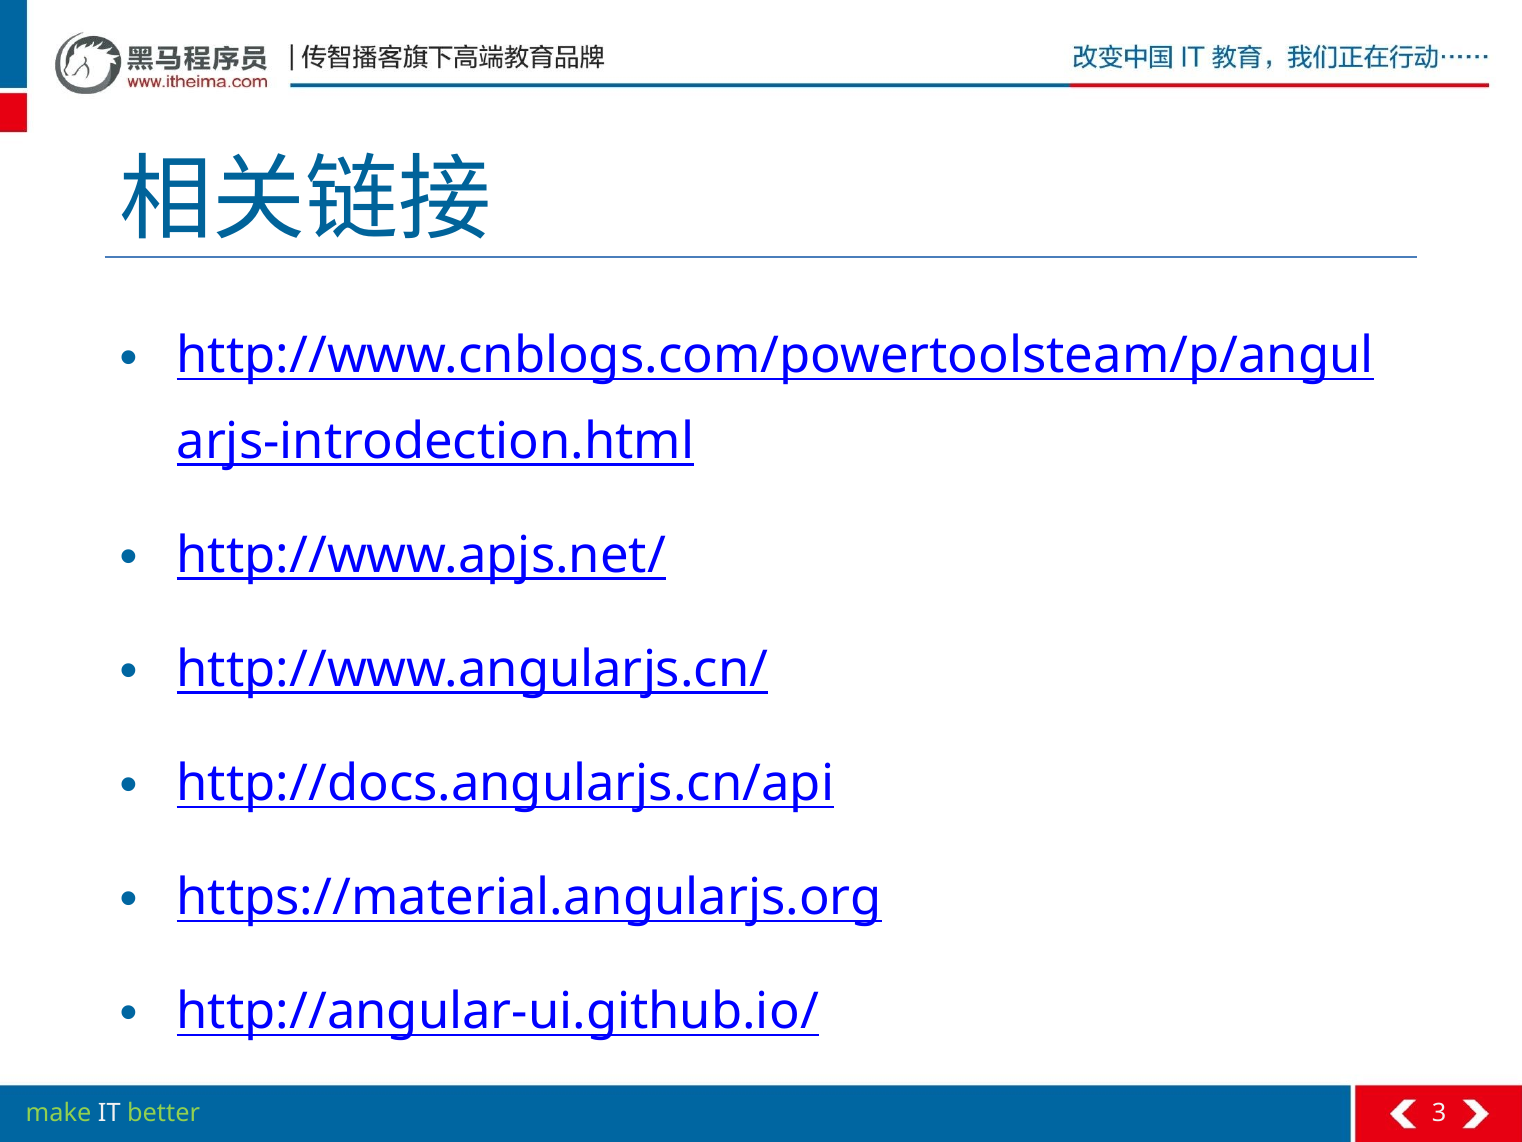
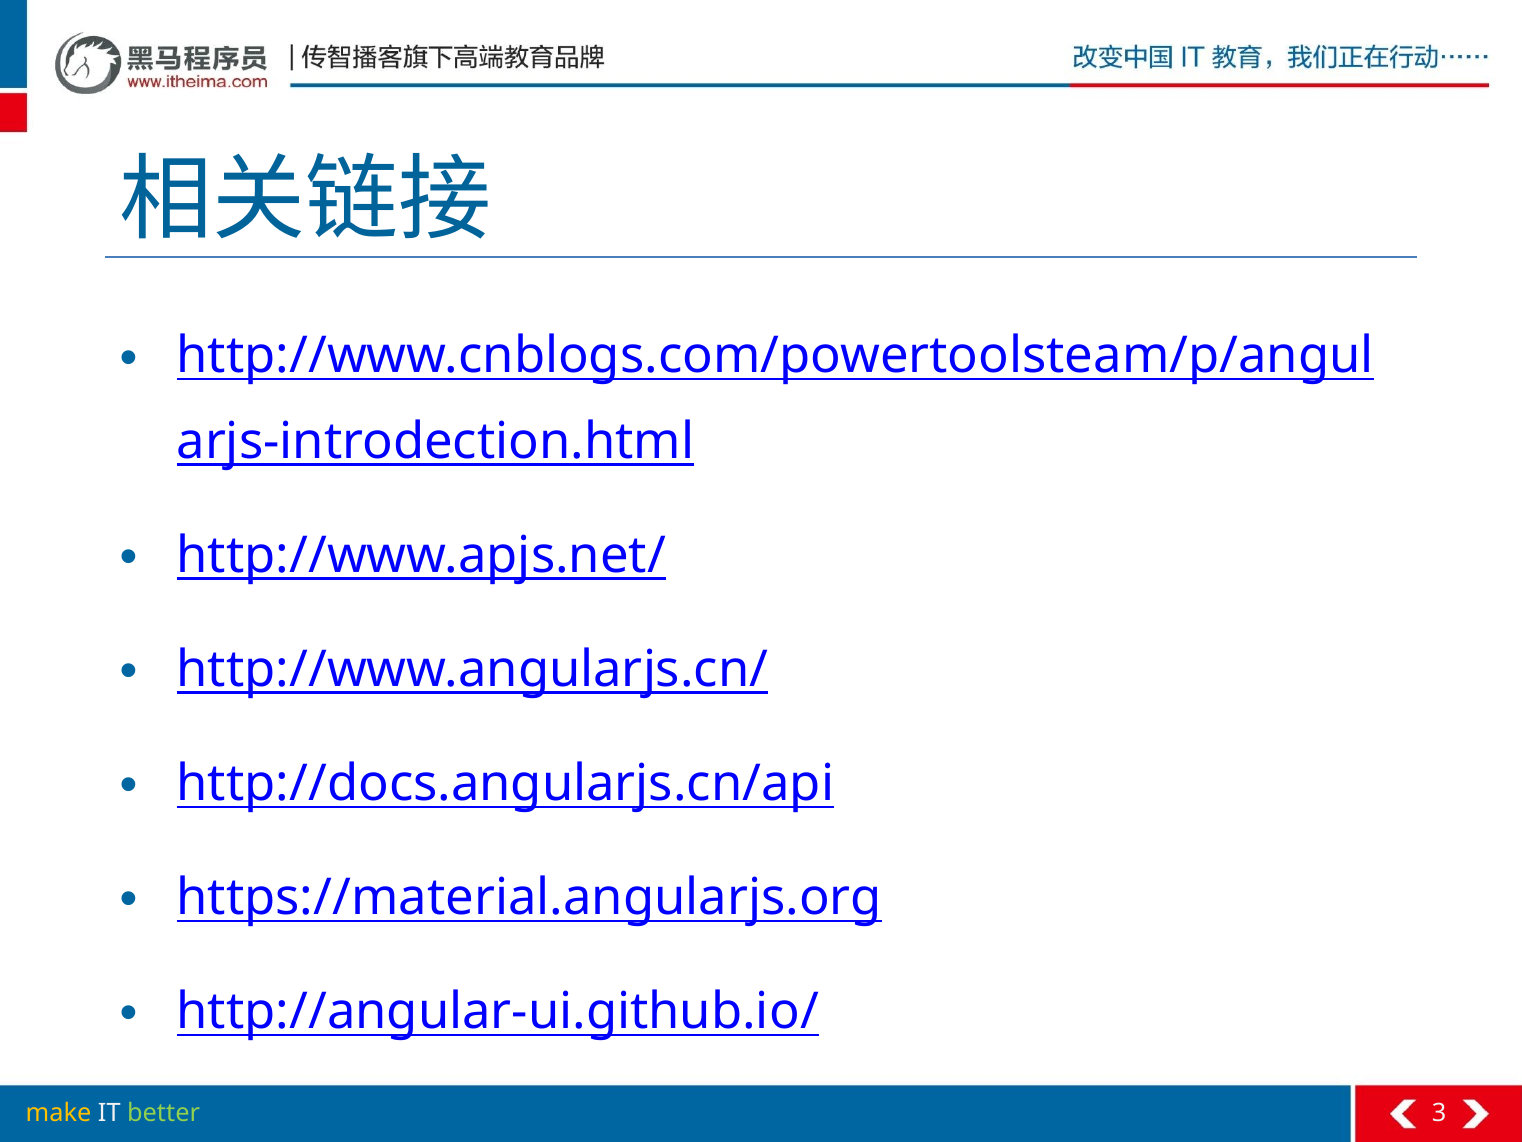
make colour: light green -> yellow (59, 1112)
